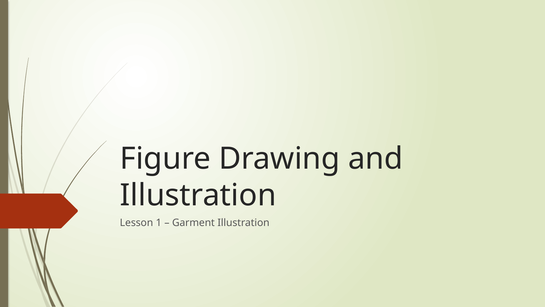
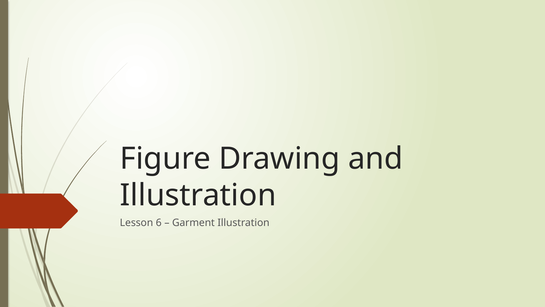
1: 1 -> 6 (159, 222)
